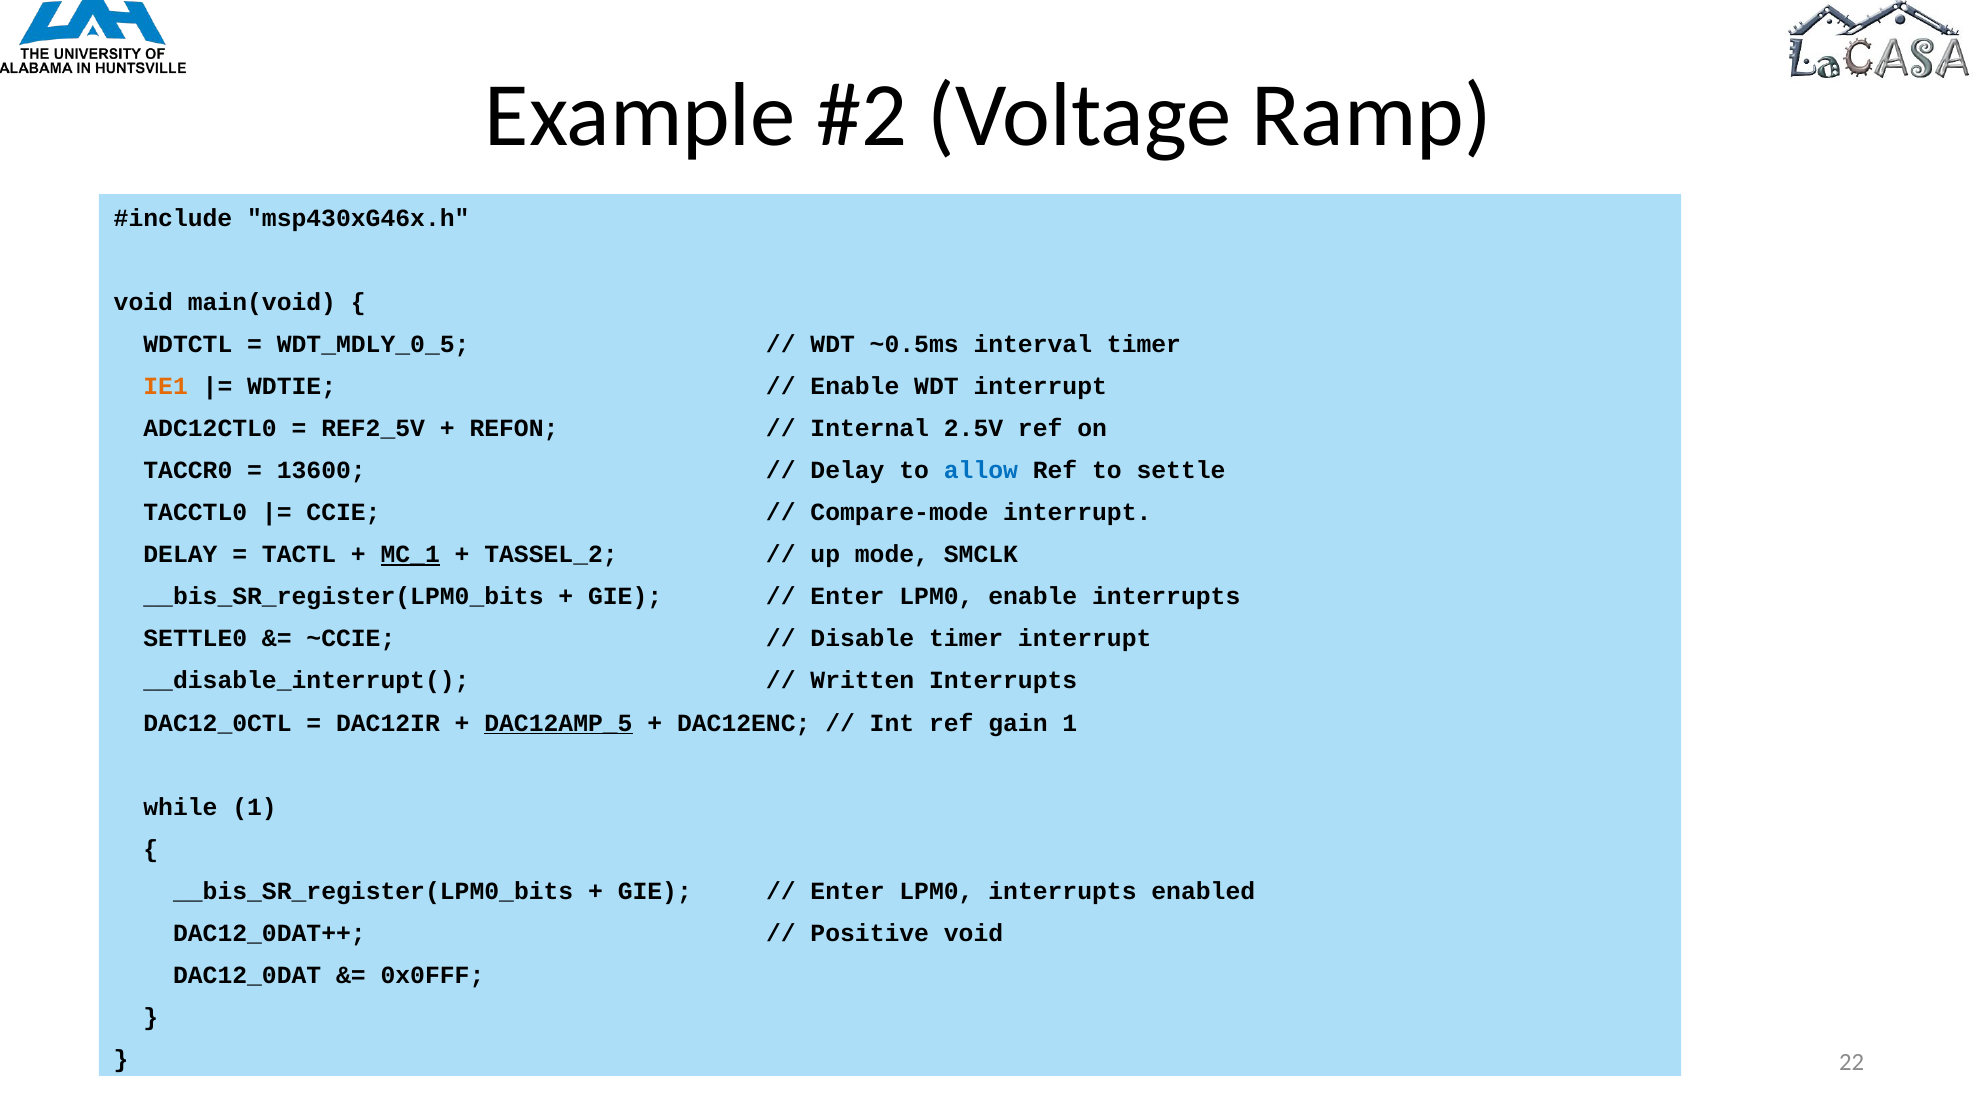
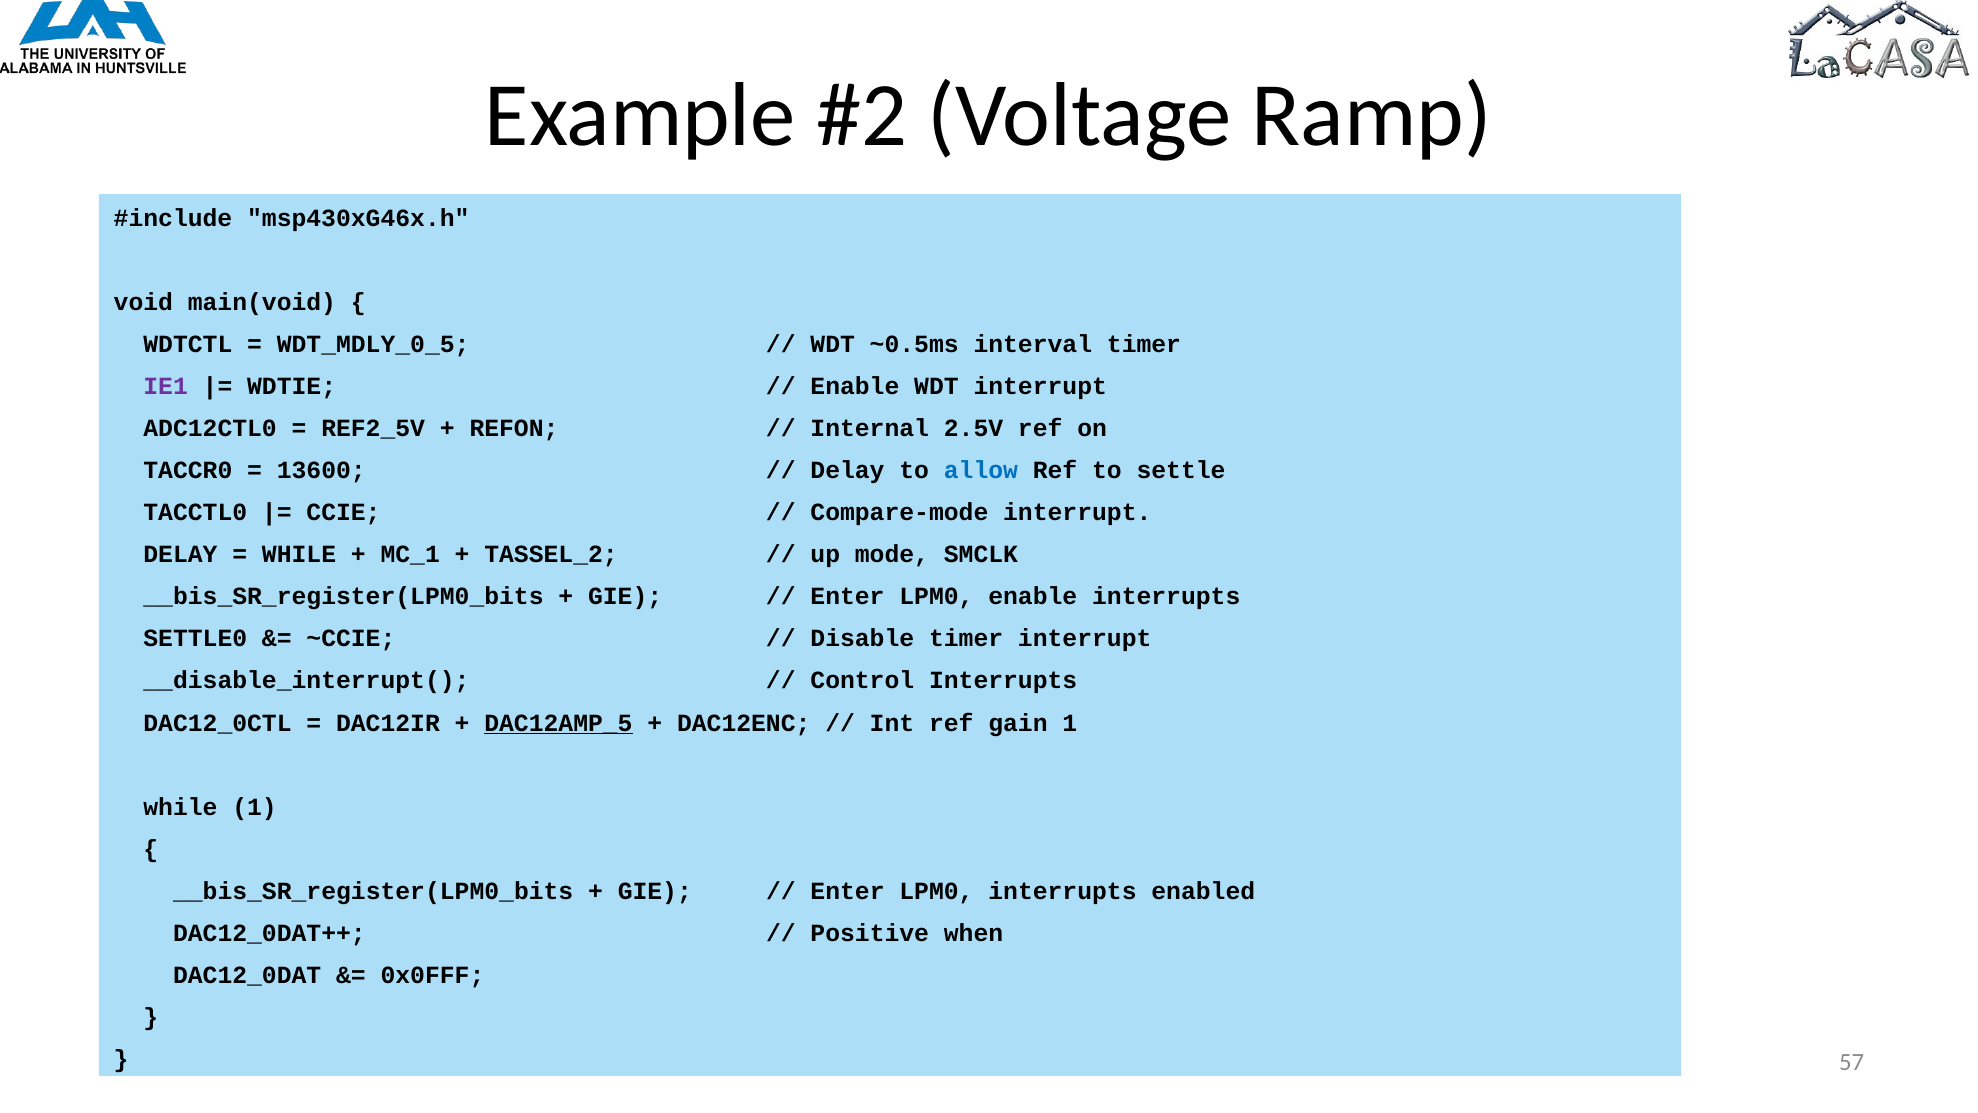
IE1 colour: orange -> purple (166, 386)
TACTL: TACTL -> WHILE (299, 554)
MC_1 underline: present -> none (410, 554)
Written: Written -> Control (862, 681)
Positive void: void -> when (974, 933)
22: 22 -> 57 (1852, 1062)
